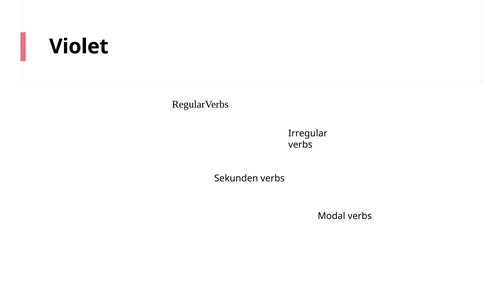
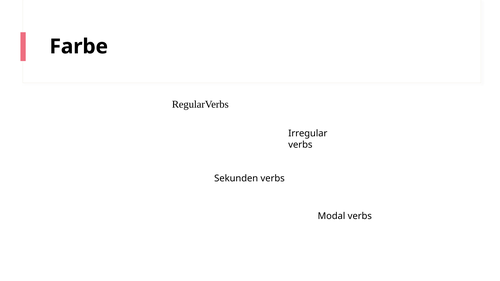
Violet: Violet -> Farbe (79, 47)
